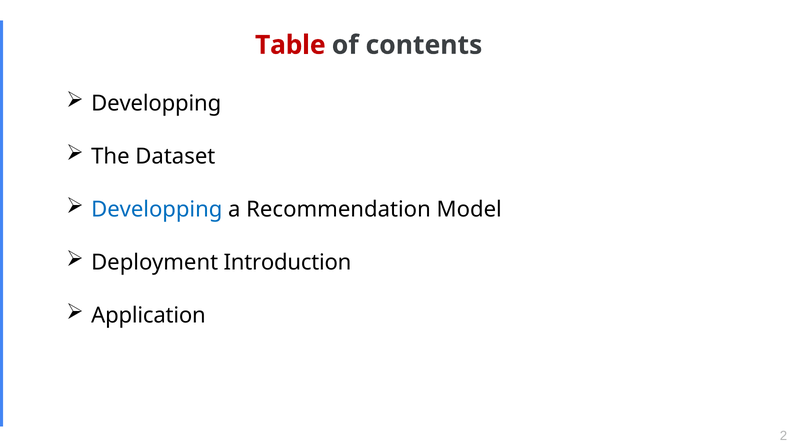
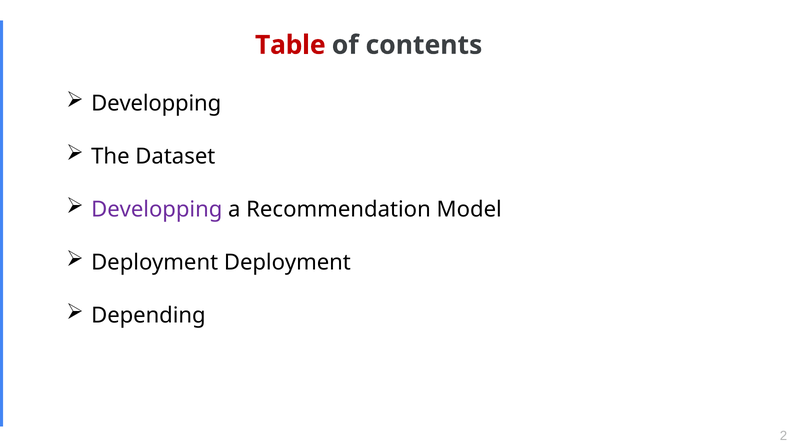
Developping colour: blue -> purple (157, 210)
Deployment Introduction: Introduction -> Deployment (287, 263)
Application: Application -> Depending (148, 316)
